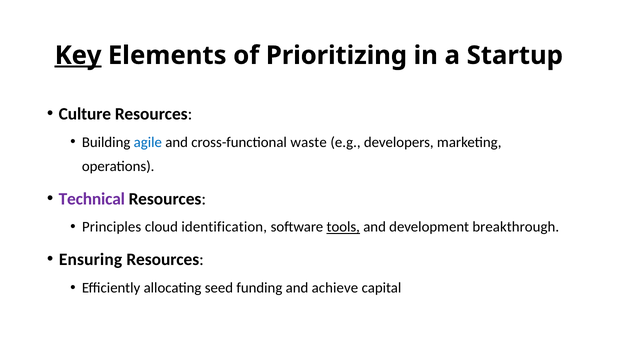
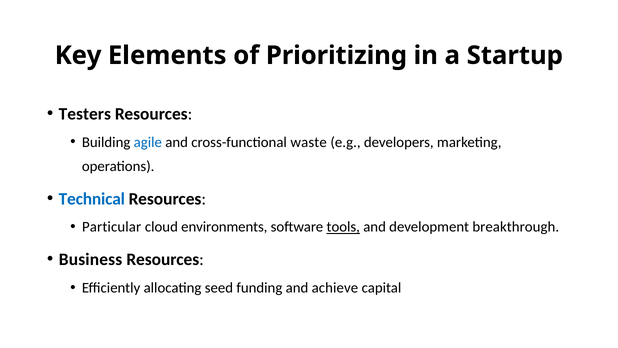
Key underline: present -> none (78, 55)
Culture: Culture -> Testers (85, 114)
Technical colour: purple -> blue (92, 199)
Principles: Principles -> Particular (112, 227)
identification: identification -> environments (224, 227)
Ensuring: Ensuring -> Business (91, 259)
